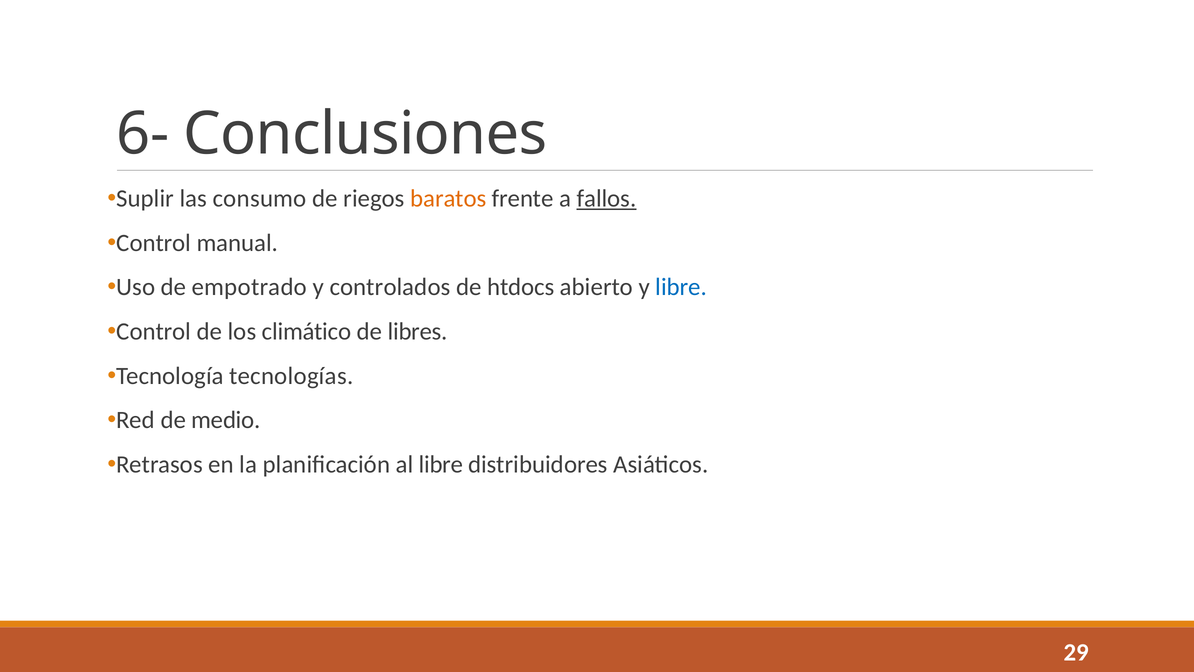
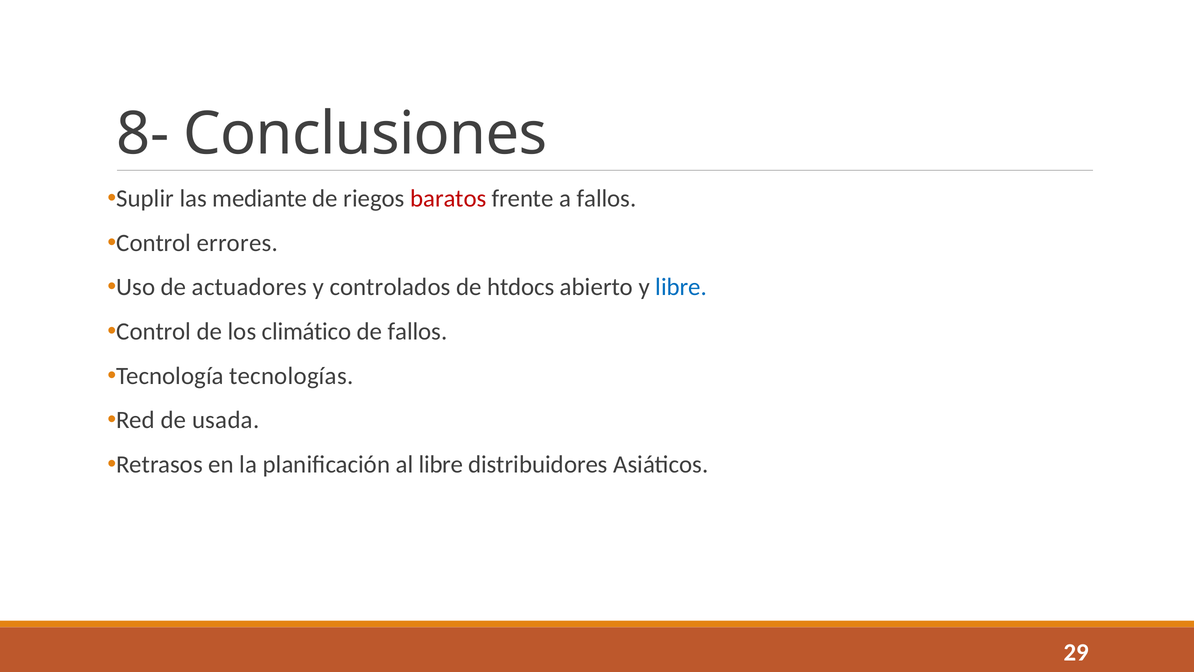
6-: 6- -> 8- (143, 134)
consumo: consumo -> mediante (260, 199)
baratos colour: orange -> red (448, 199)
fallos underline: present -> none (607, 199)
manual: manual -> errores (237, 243)
empotrado: empotrado -> actuadores (249, 287)
de libres: libres -> fallos (418, 331)
medio: medio -> usada (226, 420)
